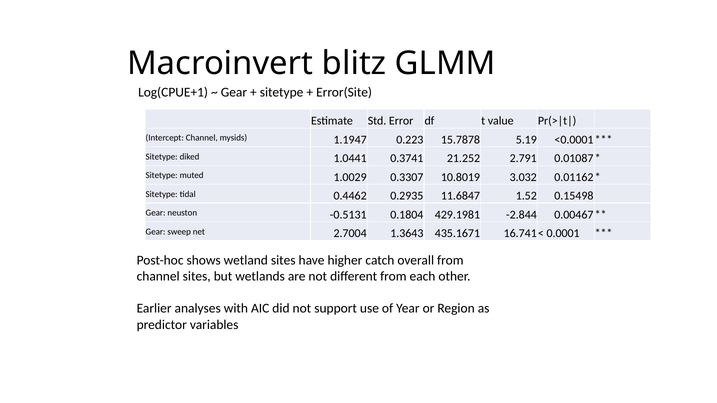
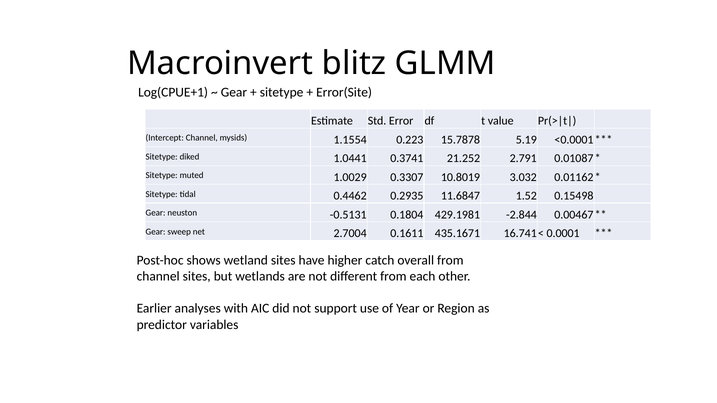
1.1947: 1.1947 -> 1.1554 (350, 140)
1.3643: 1.3643 -> 0.1611 (407, 234)
